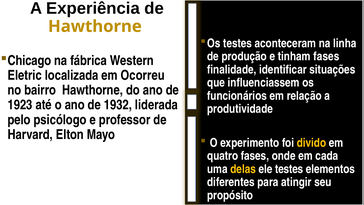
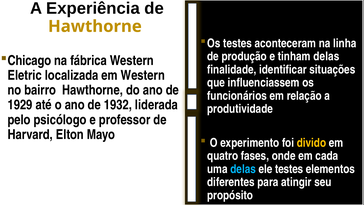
tinham fases: fases -> delas (326, 56)
em Ocorreu: Ocorreu -> Western (143, 75)
1923: 1923 -> 1929 (20, 105)
delas colour: yellow -> light blue (243, 169)
